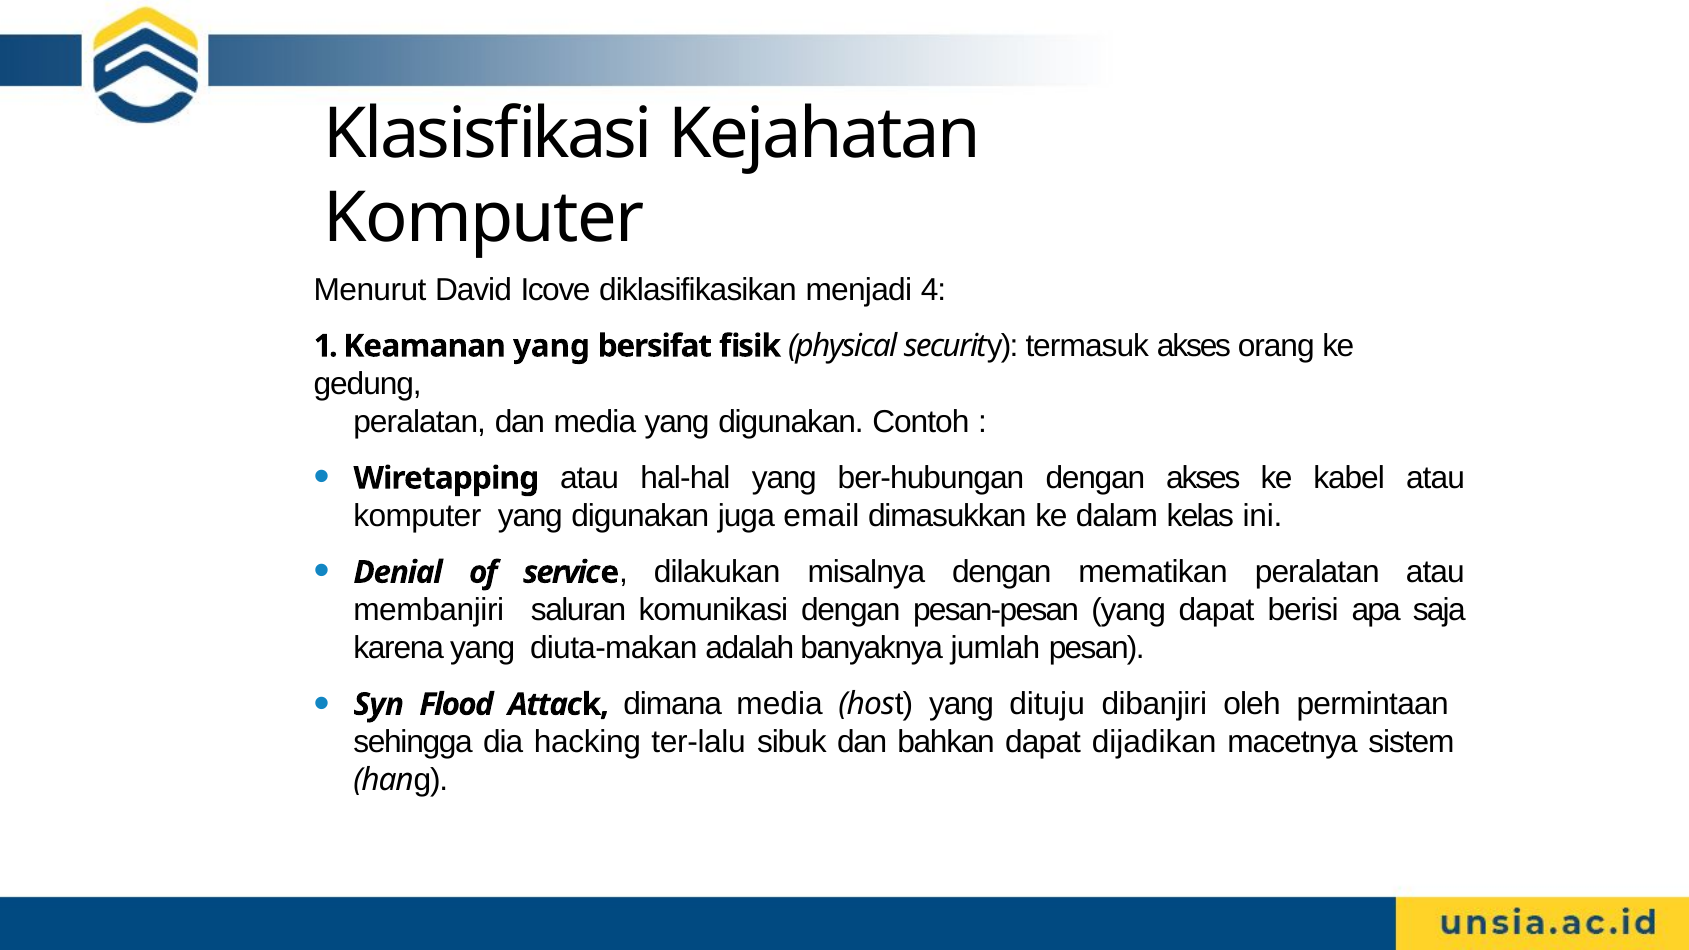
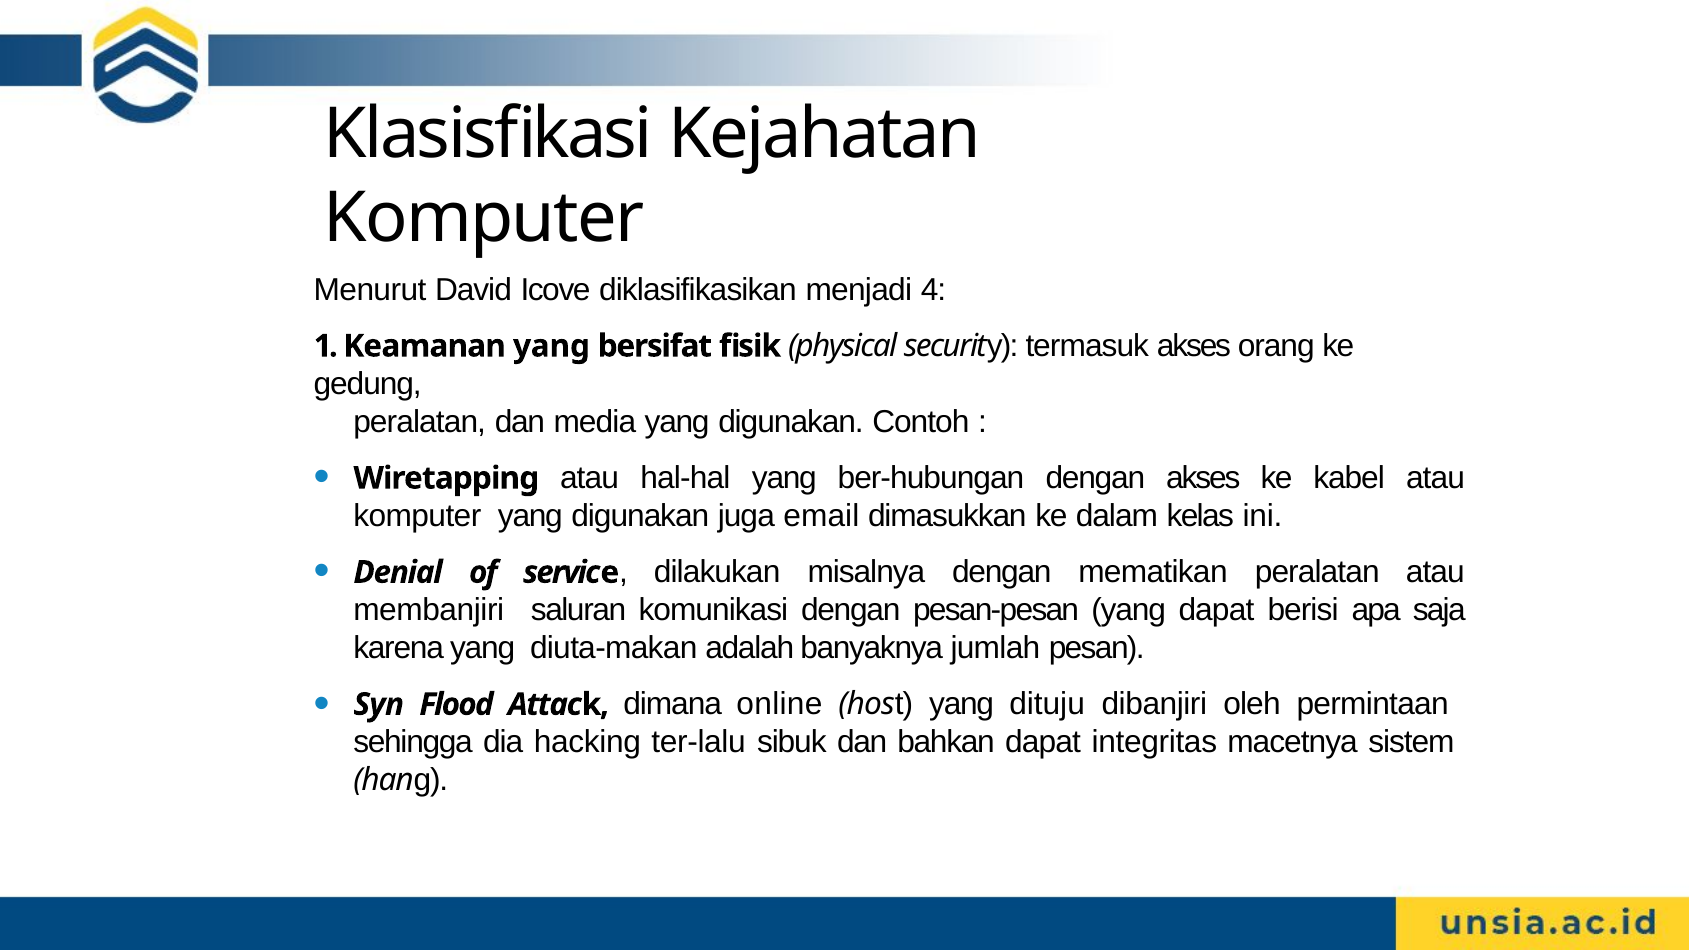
dimana media: media -> online (779, 705)
dijadikan: dijadikan -> integritas (1154, 743)
